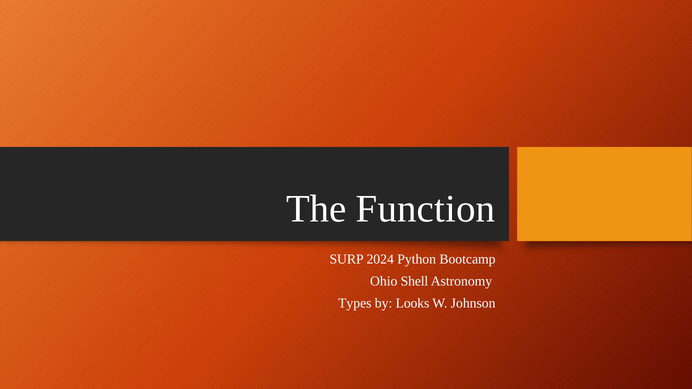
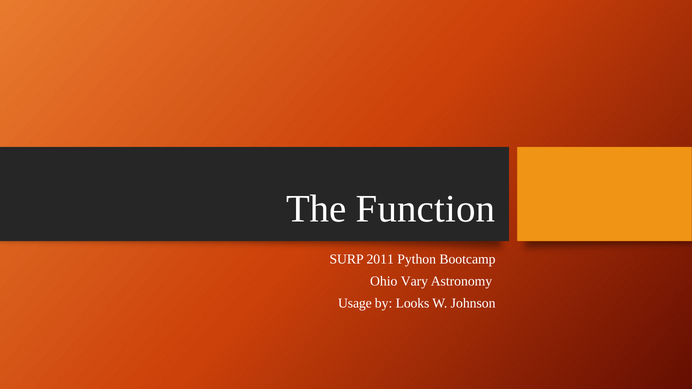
2024: 2024 -> 2011 (380, 259)
Shell: Shell -> Vary (414, 281)
Types: Types -> Usage (355, 303)
